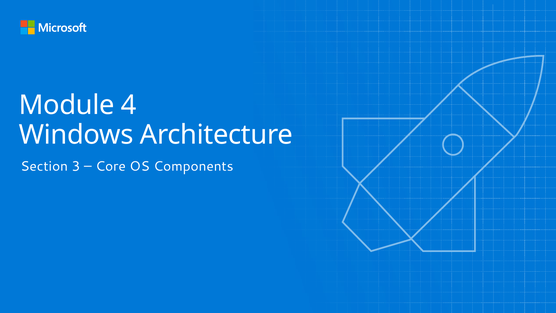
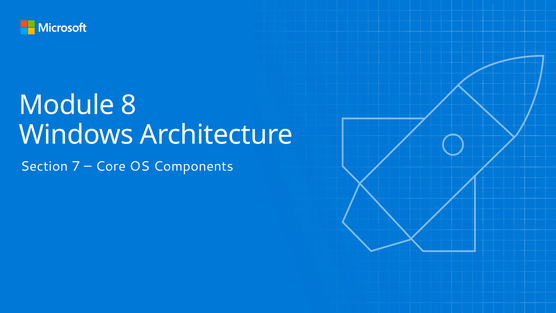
4: 4 -> 8 (129, 105)
3: 3 -> 7 (76, 166)
